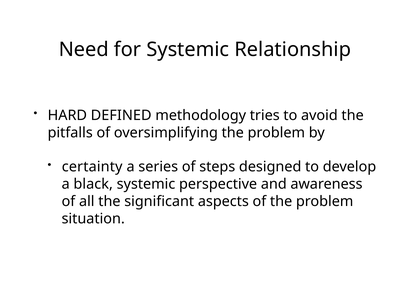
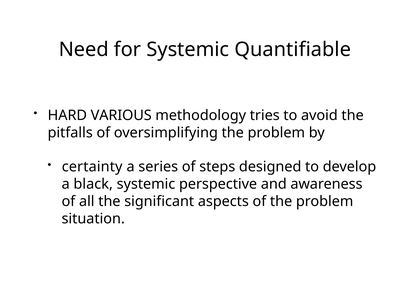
Relationship: Relationship -> Quantifiable (293, 49)
DEFINED: DEFINED -> VARIOUS (121, 115)
